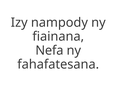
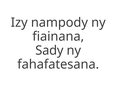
Nefa: Nefa -> Sady (49, 50)
